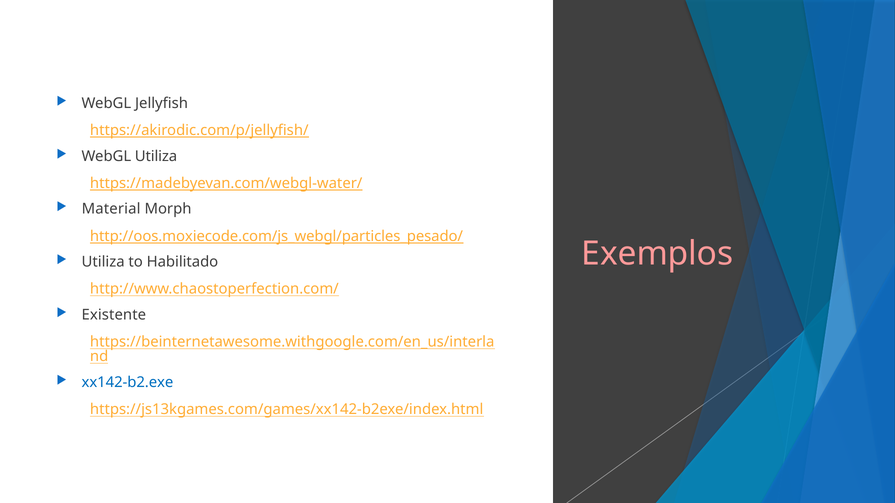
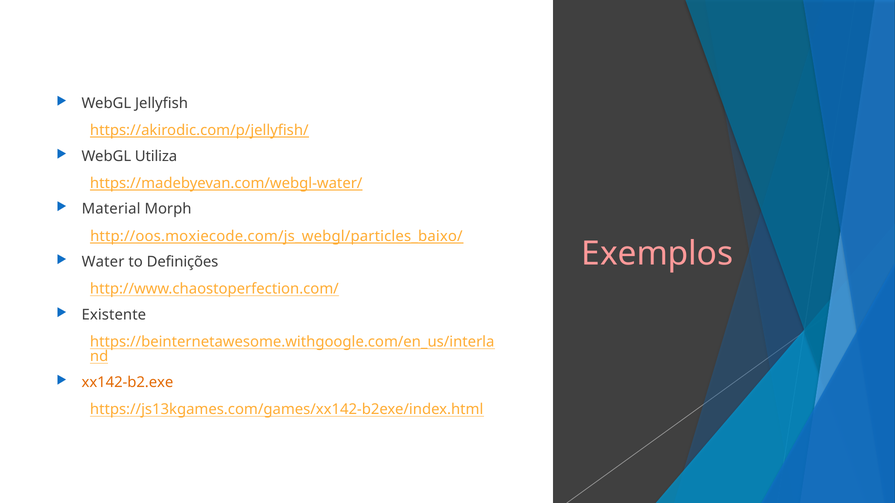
http://oos.moxiecode.com/js_webgl/particles_pesado/: http://oos.moxiecode.com/js_webgl/particles_pesado/ -> http://oos.moxiecode.com/js_webgl/particles_baixo/ (276, 236)
Utiliza: Utiliza -> Water (103, 262)
Habilitado: Habilitado -> Definições (183, 262)
xx142-b2.exe colour: blue -> orange (127, 383)
